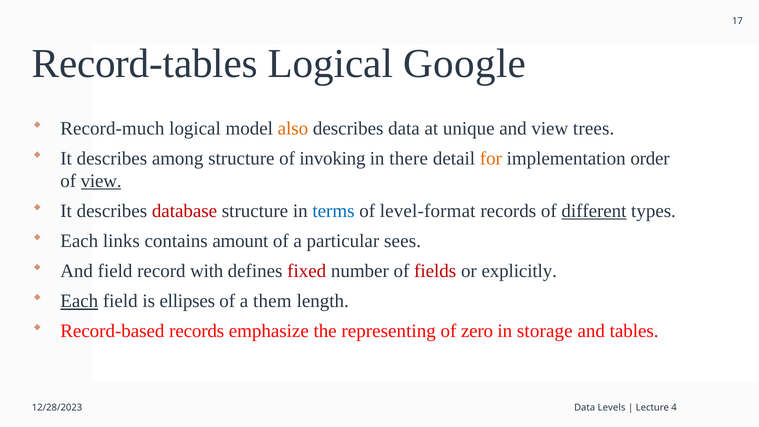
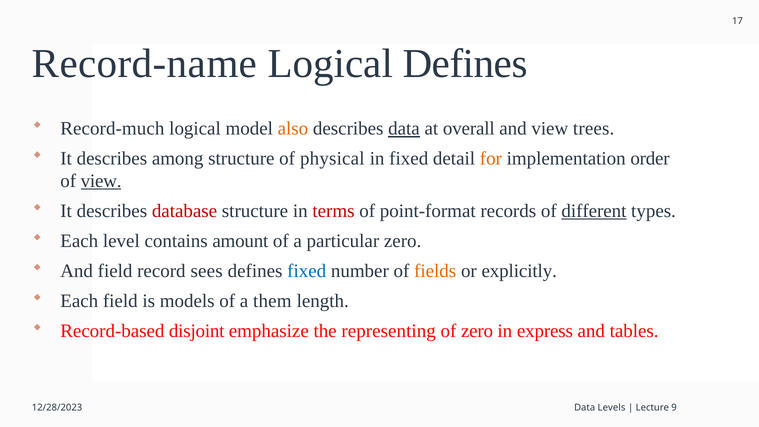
Record-tables: Record-tables -> Record-name (144, 64)
Logical Google: Google -> Defines (465, 64)
data underline: none -> present (404, 129)
unique: unique -> overall (469, 129)
invoking: invoking -> physical (332, 159)
in there: there -> fixed (409, 159)
terms colour: blue -> red (333, 211)
level-format: level-format -> point-format (428, 211)
links: links -> level (121, 241)
particular sees: sees -> zero (403, 241)
with: with -> sees (207, 271)
fixed colour: red -> blue (307, 271)
fields colour: red -> orange (435, 271)
Each underline: present -> none (79, 301)
ellipses: ellipses -> models (187, 301)
Record-based records: records -> disjoint (197, 331)
storage: storage -> express (545, 331)
4: 4 -> 9 (674, 408)
